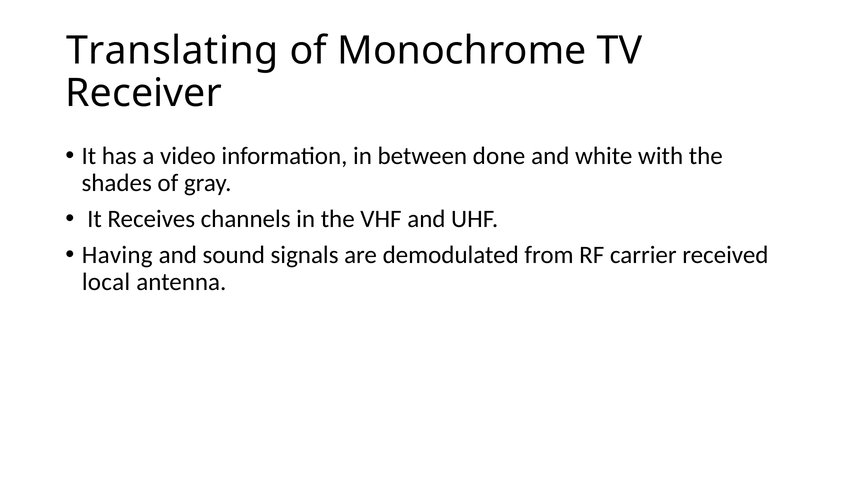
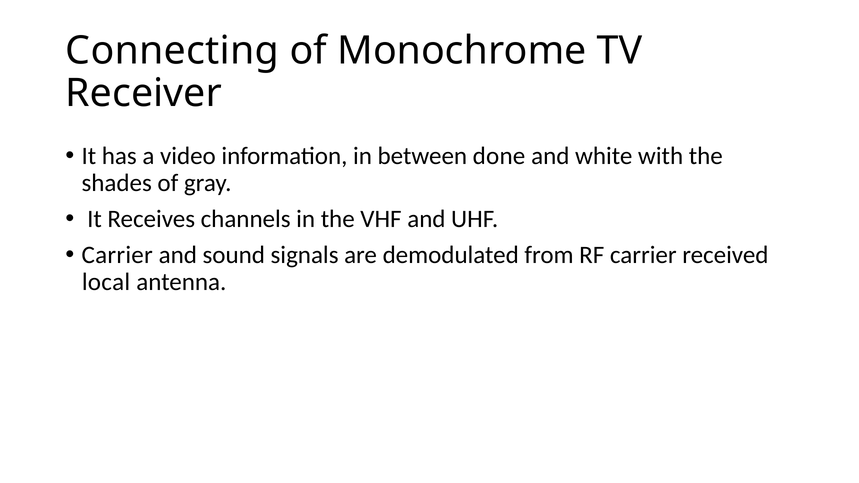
Translating: Translating -> Connecting (172, 51)
Having: Having -> Carrier (117, 255)
